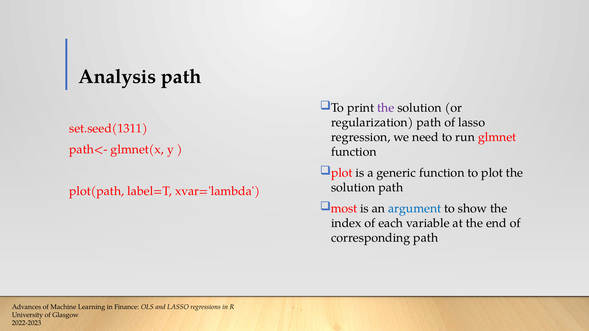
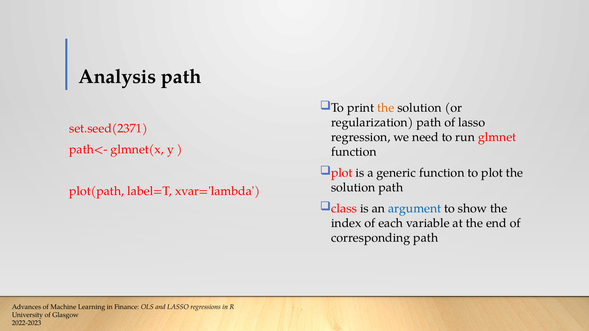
the colour: purple -> orange (386, 108)
set.seed(1311: set.seed(1311 -> set.seed(2371 (108, 129)
most: most -> class (344, 209)
